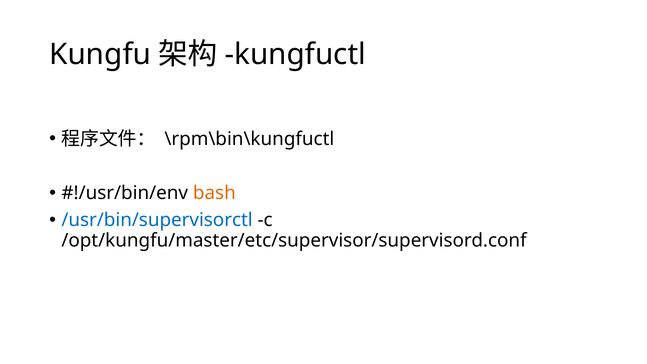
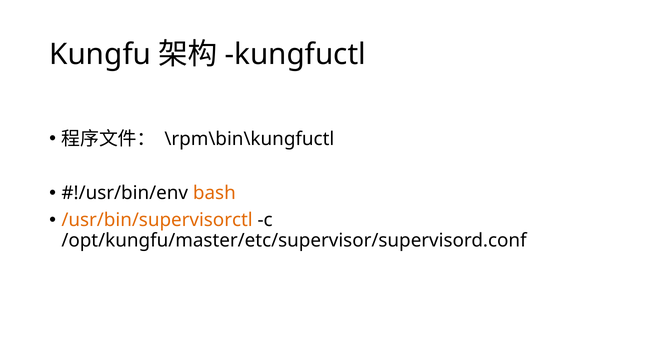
/usr/bin/supervisorctl colour: blue -> orange (157, 220)
